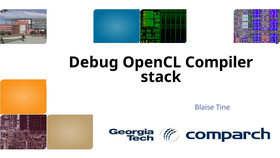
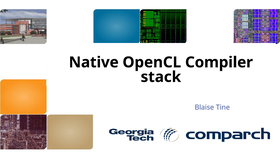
Debug: Debug -> Native (94, 62)
